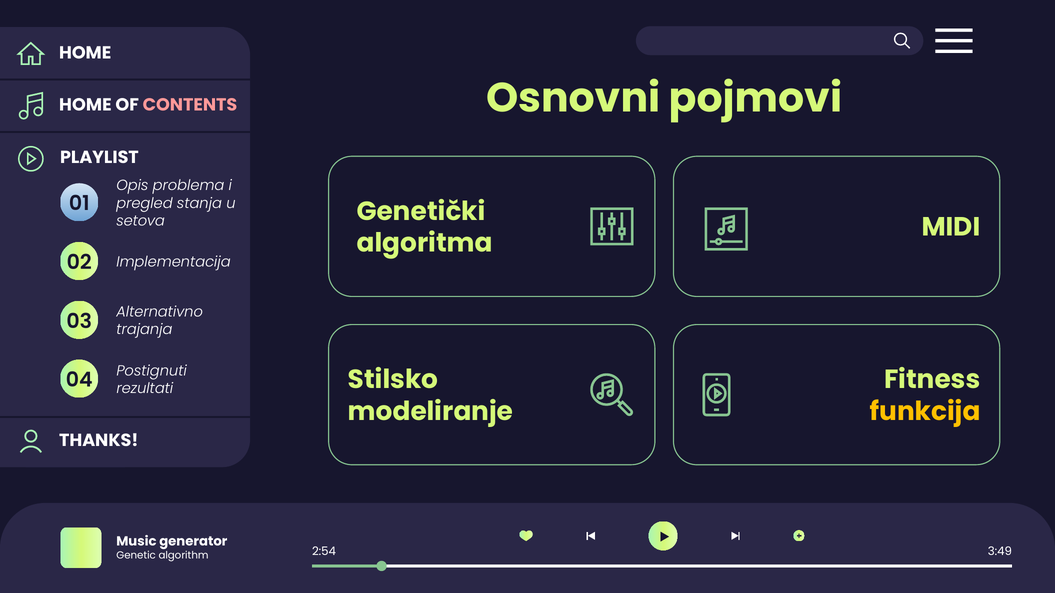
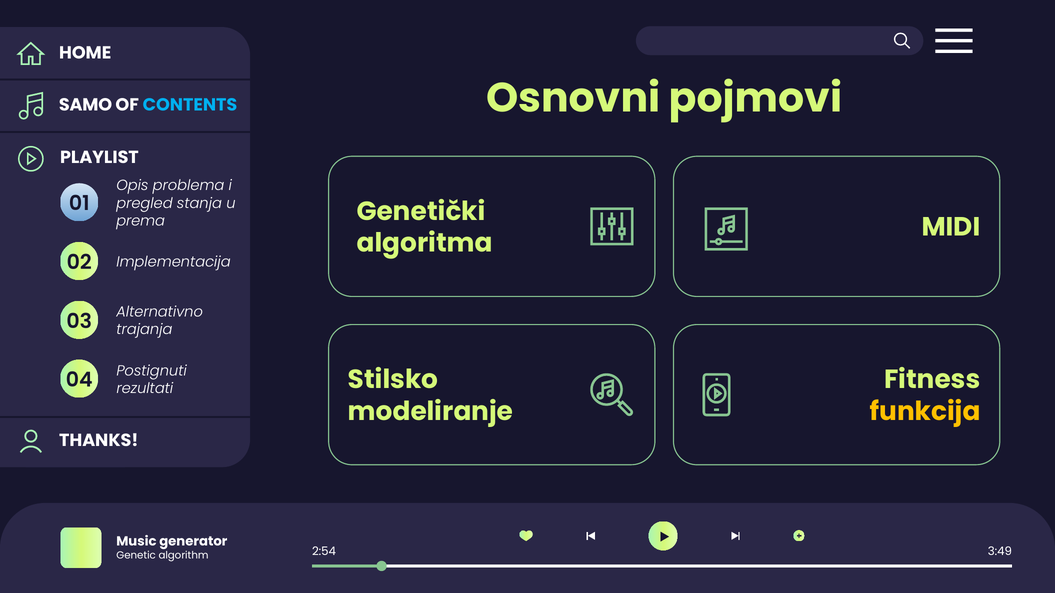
HOME: HOME -> SAMO (86, 105)
CONTENTS colour: pink -> light blue (190, 105)
setova: setova -> prema (141, 221)
